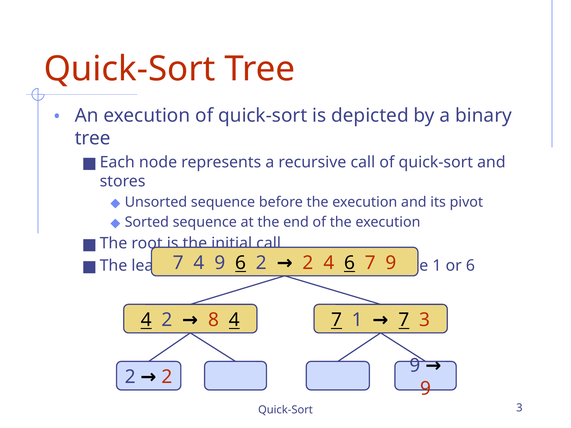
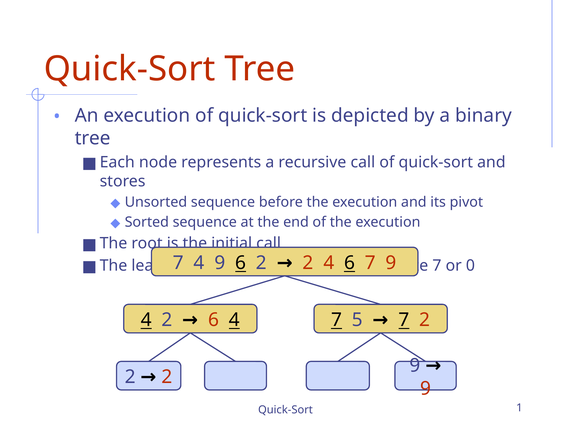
1: 1 -> 7 (437, 266)
or 6: 6 -> 0 (470, 266)
8: 8 -> 6 (214, 320)
7 1: 1 -> 5 (357, 320)
7 3: 3 -> 2 (425, 320)
Quick-Sort 3: 3 -> 1 (519, 408)
